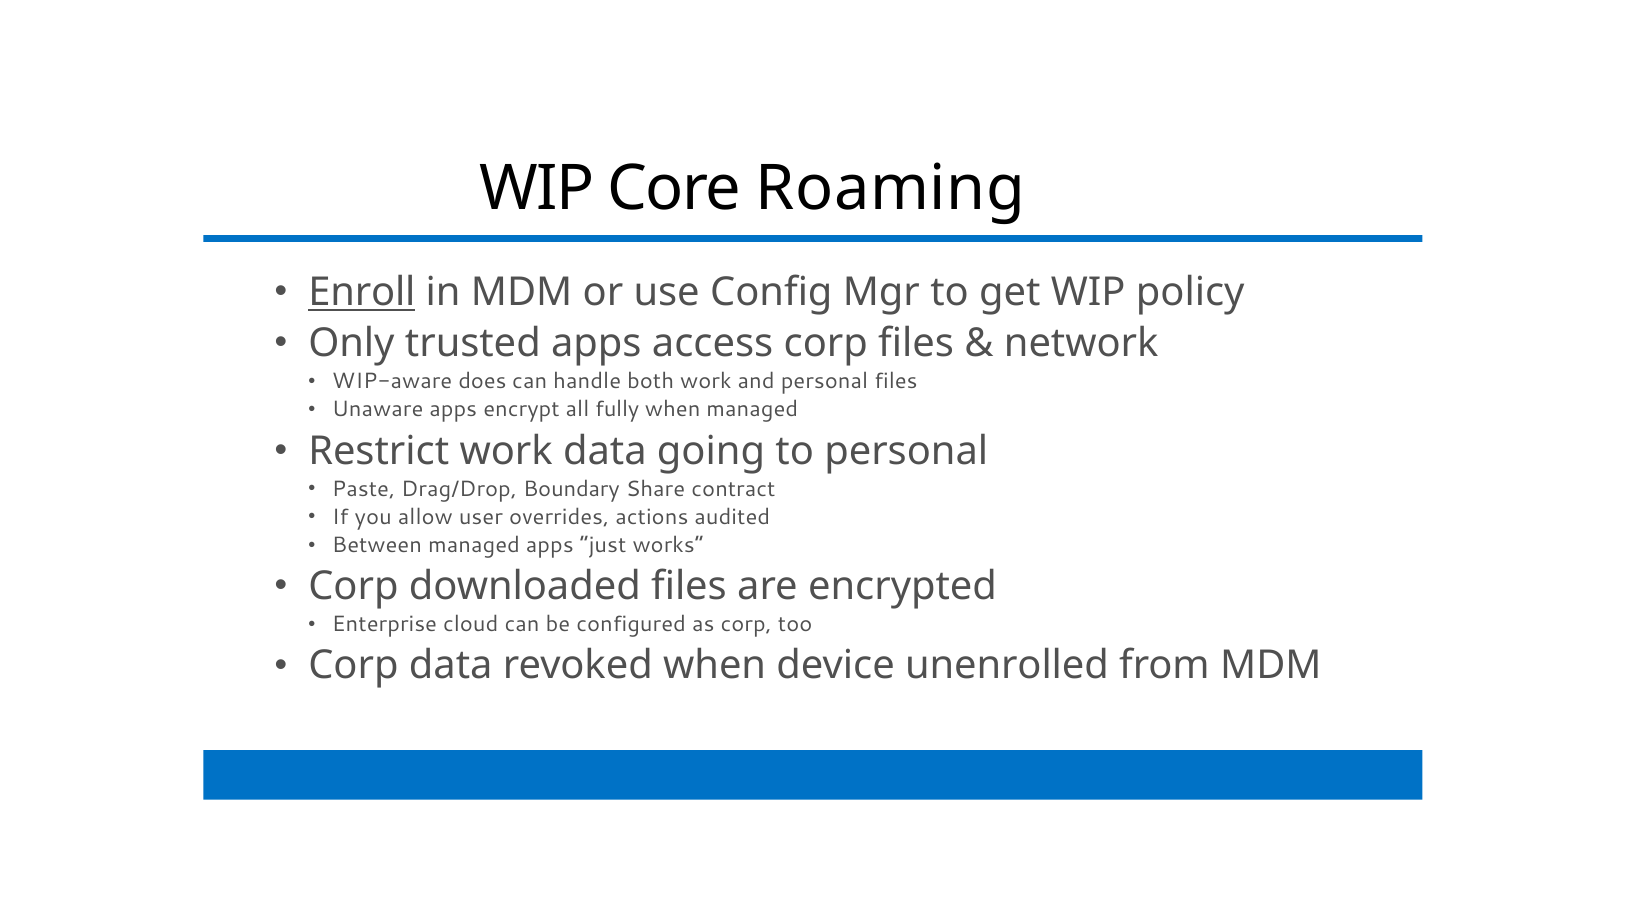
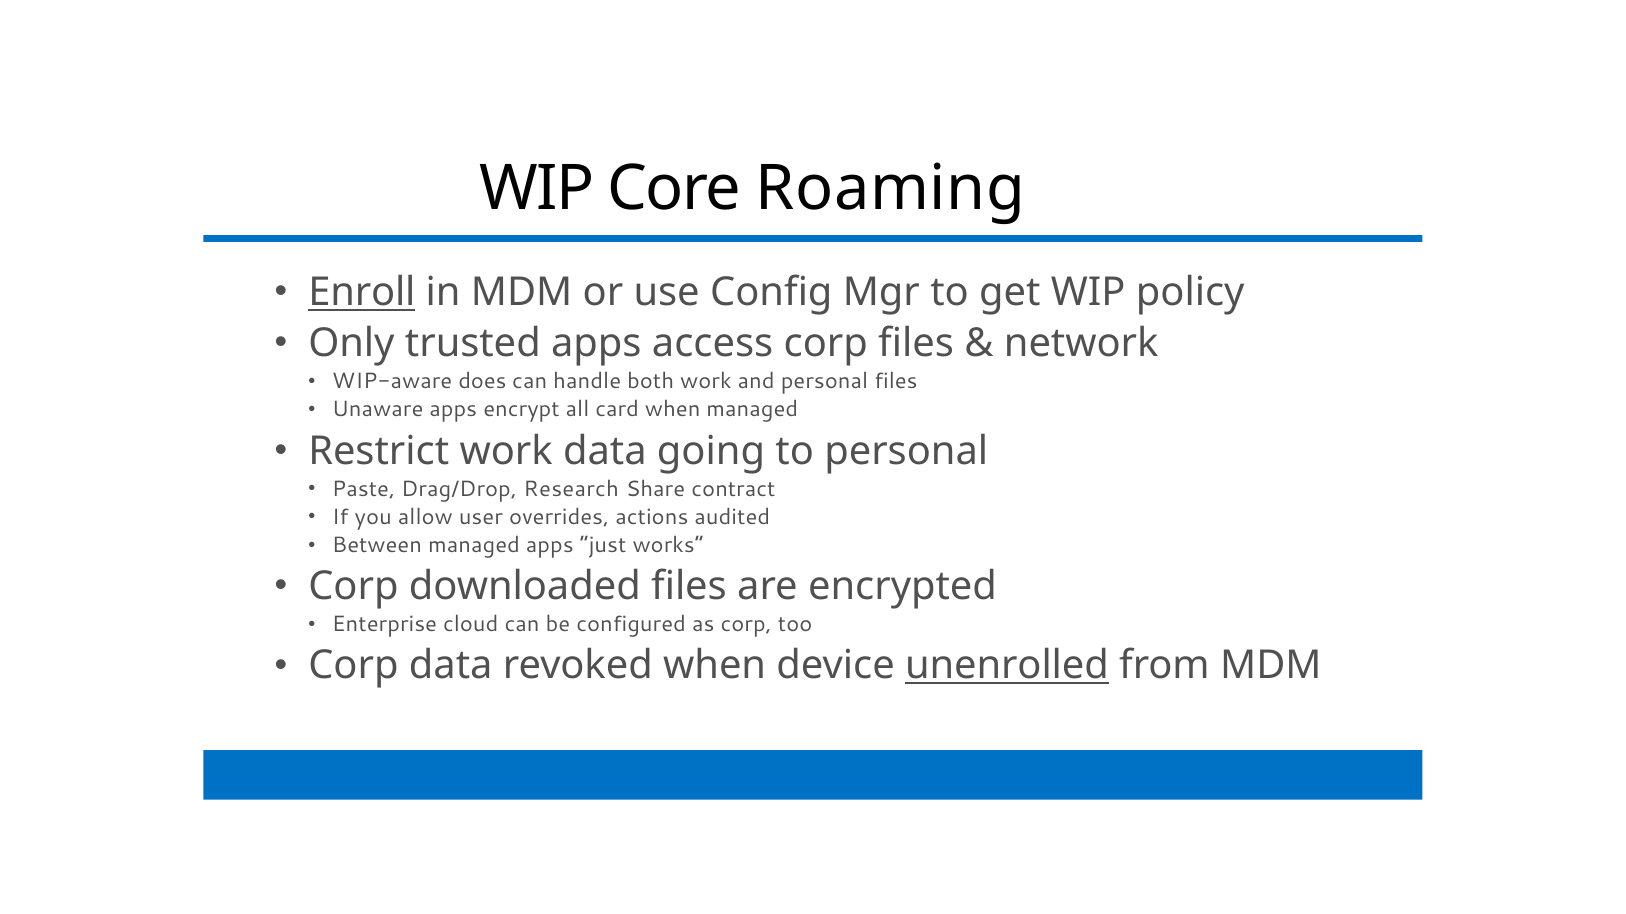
fully: fully -> card (617, 410)
Boundary: Boundary -> Research (571, 489)
unenrolled underline: none -> present (1007, 666)
